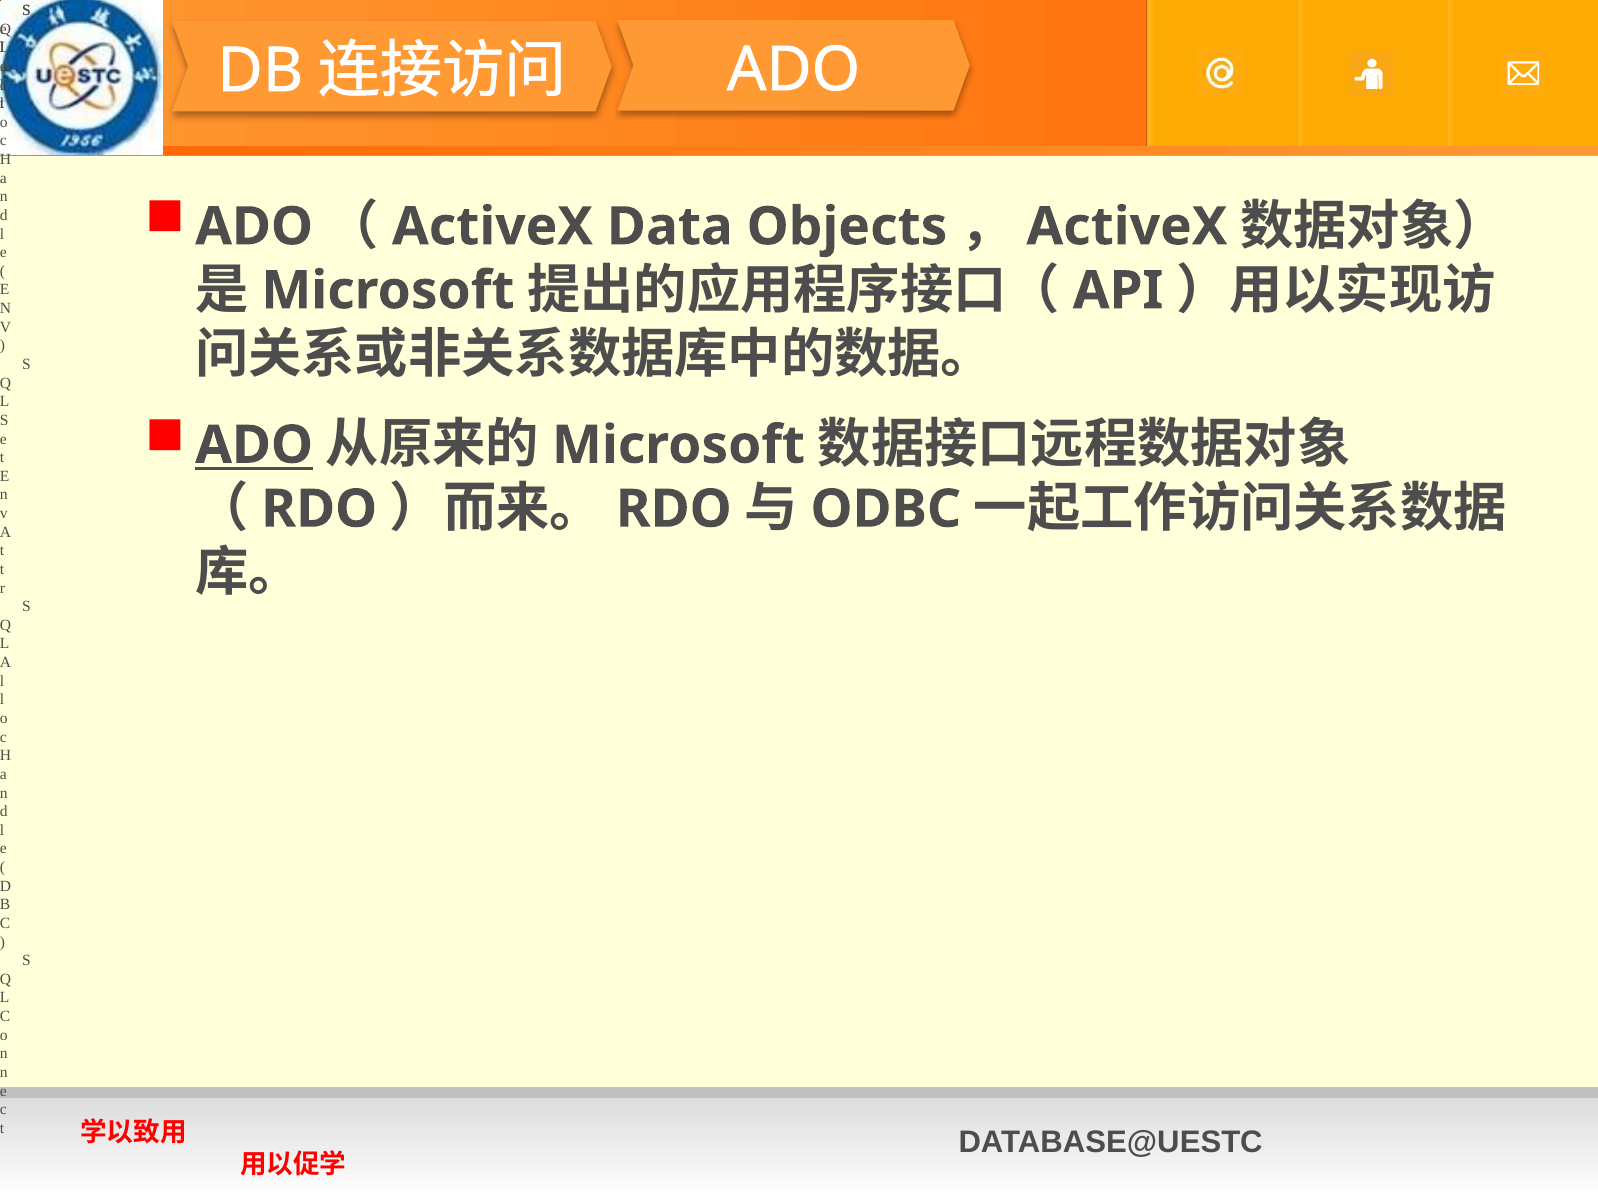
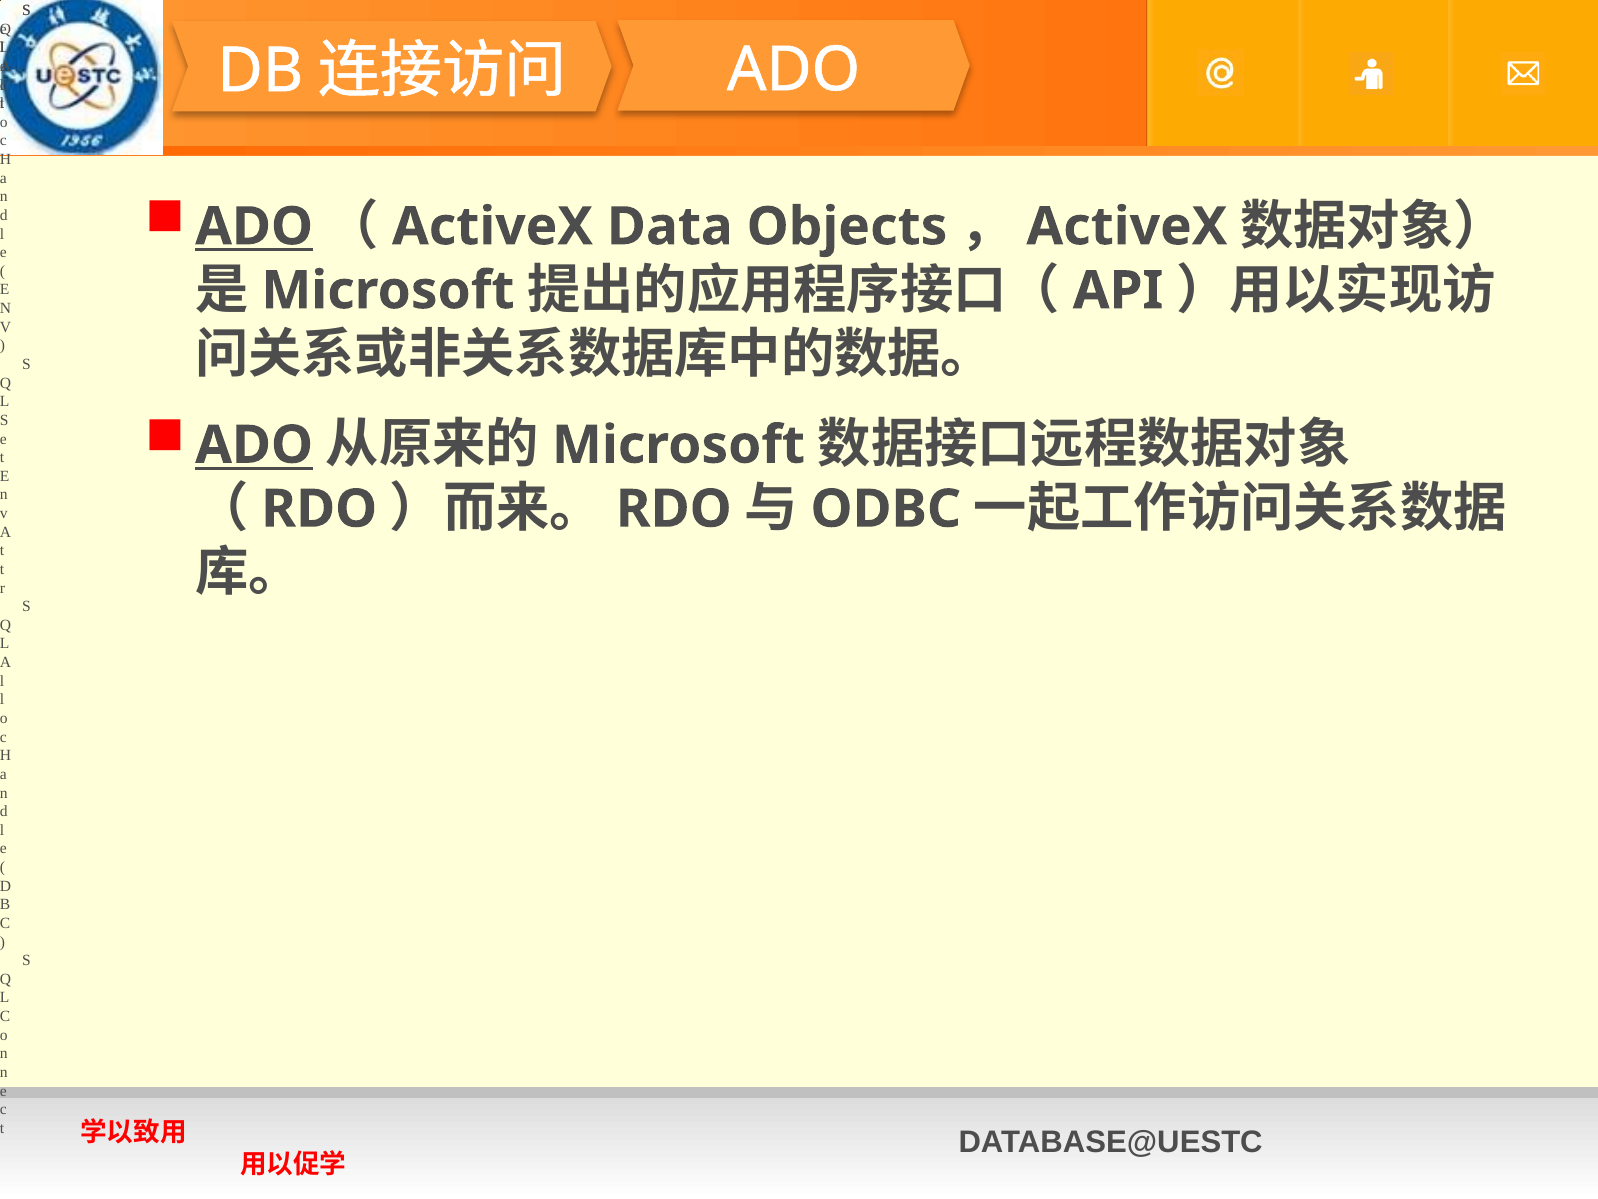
ADO underline: none -> present (254, 227)
